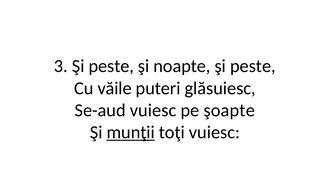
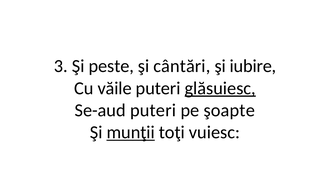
noapte: noapte -> cântări (182, 66)
peste: peste -> iubire (253, 66)
glăsuiesc underline: none -> present (220, 88)
Se-aud vuiesc: vuiesc -> puteri (153, 110)
